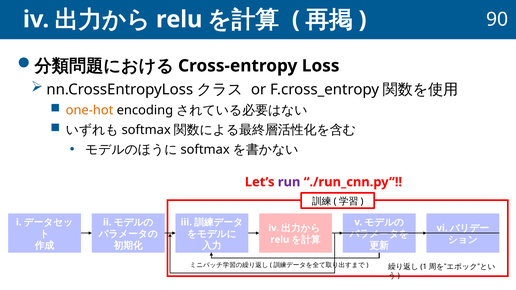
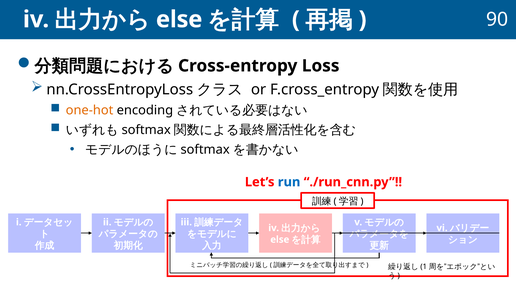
relu: relu -> else (179, 19)
run colour: purple -> blue (289, 182)
relu: relu -> else (280, 240)
